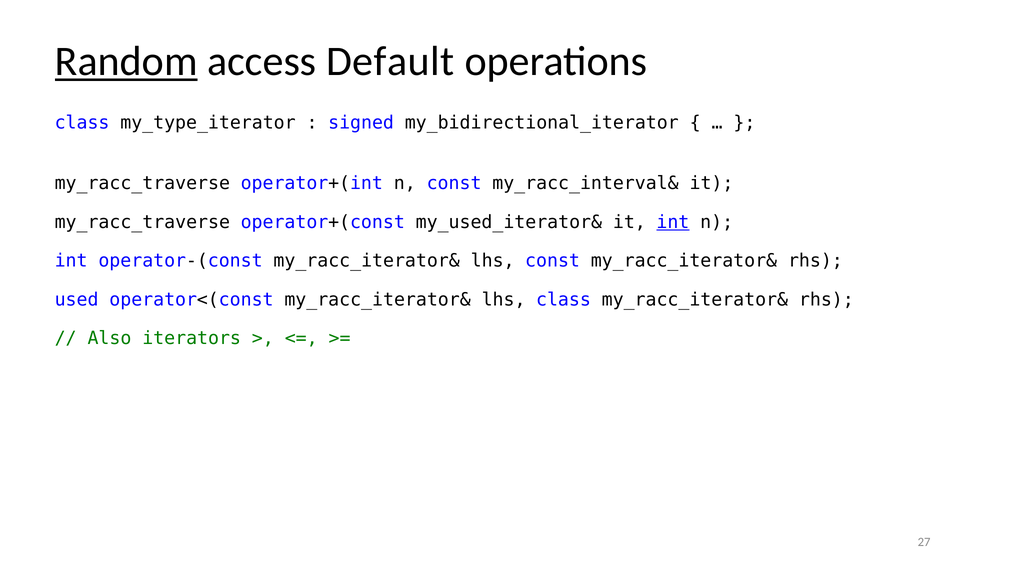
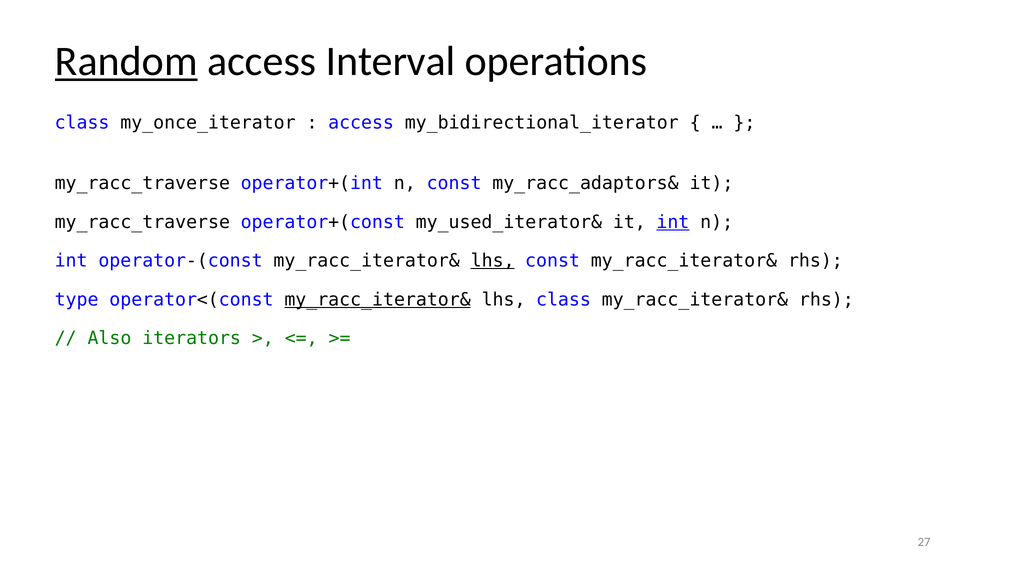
Default: Default -> Interval (391, 62)
my_type_iterator: my_type_iterator -> my_once_iterator (208, 123)
signed: signed -> access (361, 123)
my_racc_interval&: my_racc_interval& -> my_racc_adaptors& (586, 183)
lhs underline: none -> present (493, 261)
used: used -> type (77, 300)
my_racc_iterator& underline: none -> present (378, 300)
